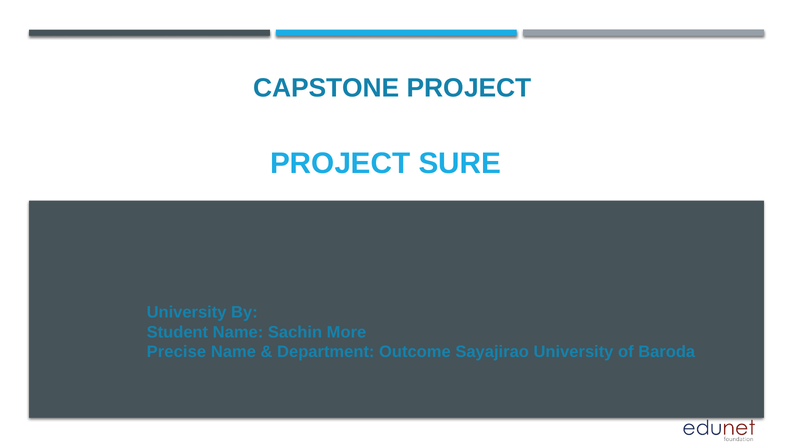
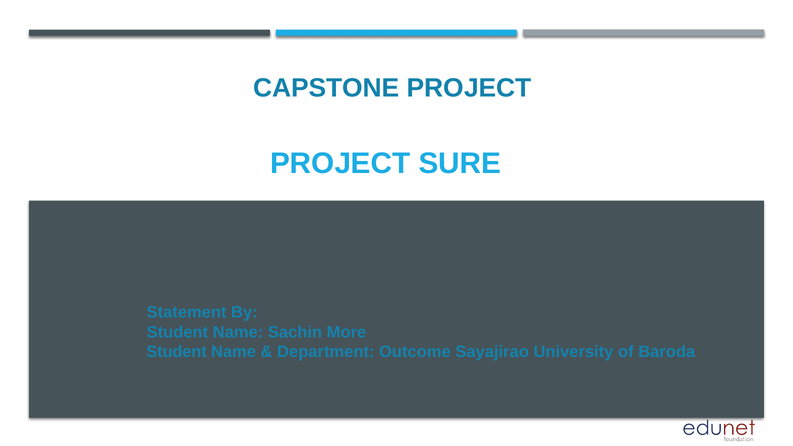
University: University -> Statement (187, 312)
Precise: Precise -> Student (177, 352)
